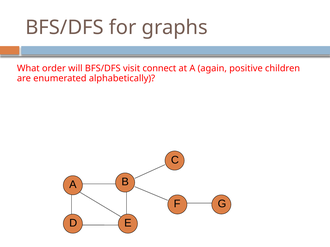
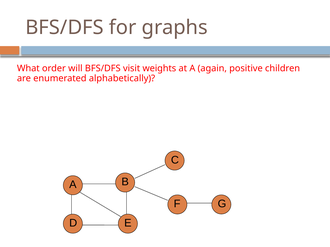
connect: connect -> weights (159, 69)
